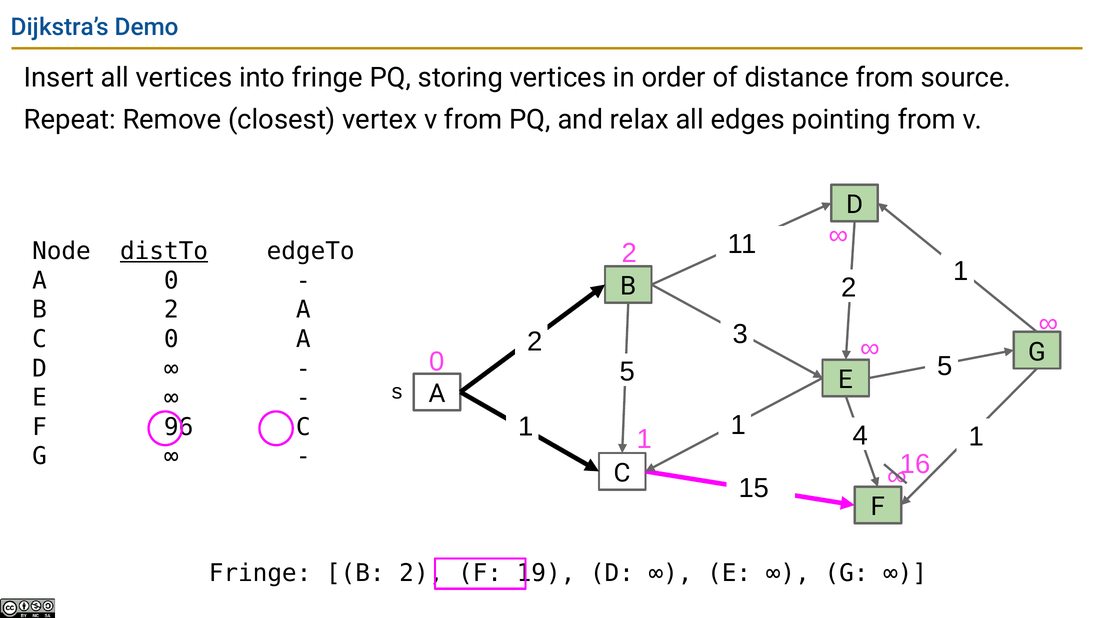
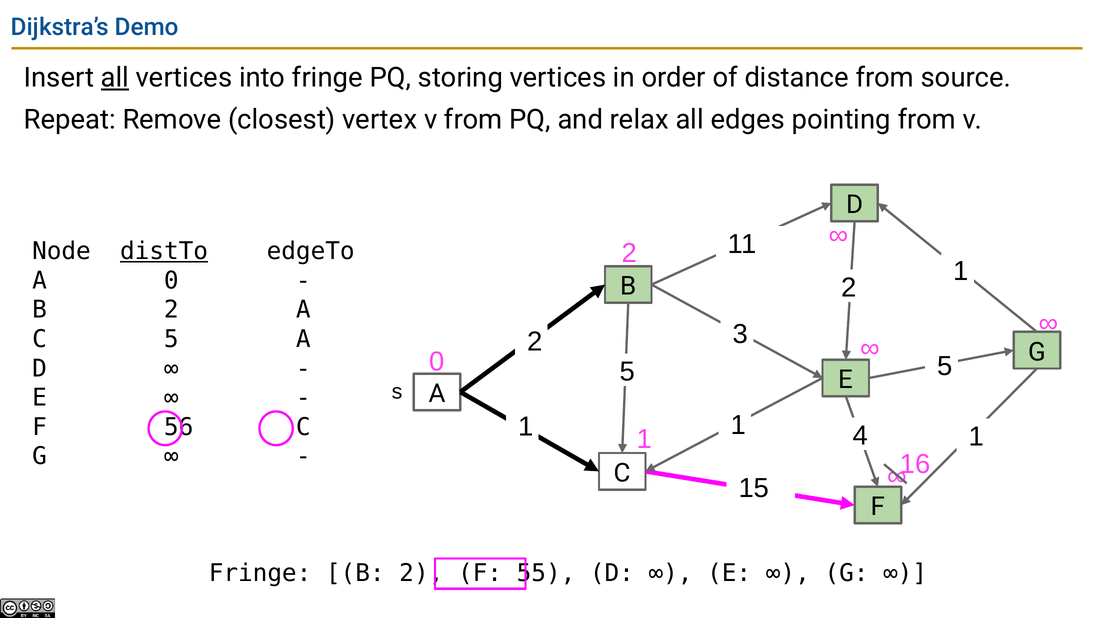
all underline: none -> present (115, 78)
C 0: 0 -> 5 (171, 339)
96: 96 -> 56 (179, 427)
19: 19 -> 55 (546, 574)
